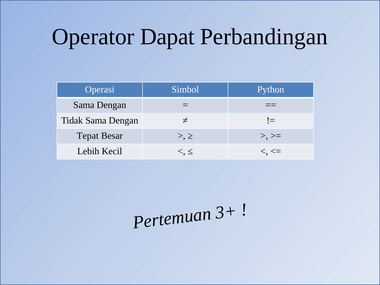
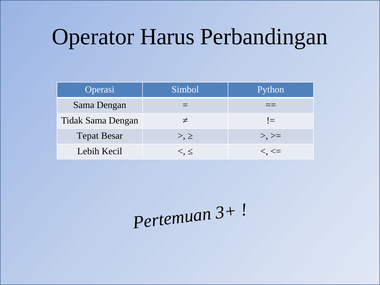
Dapat: Dapat -> Harus (167, 37)
